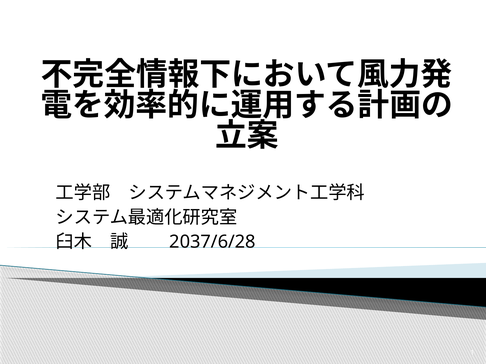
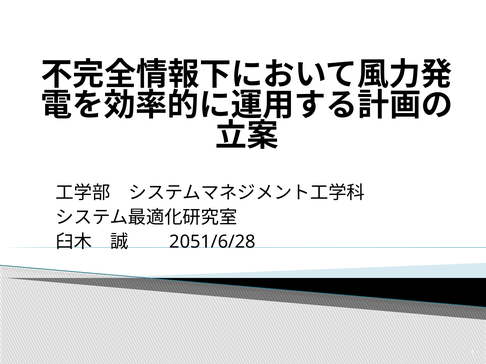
2037/6/28: 2037/6/28 -> 2051/6/28 (213, 242)
